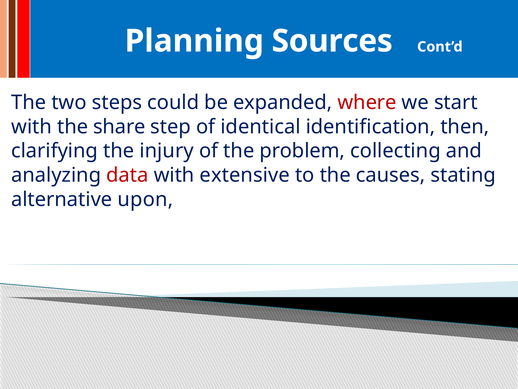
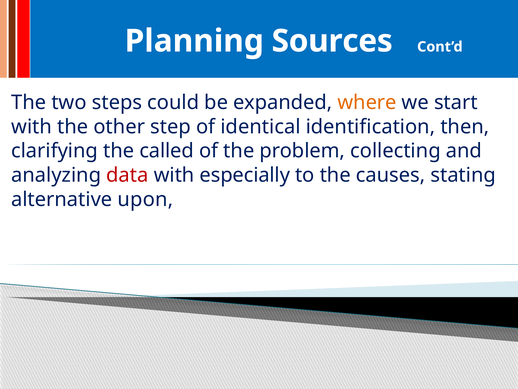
where colour: red -> orange (367, 102)
share: share -> other (119, 127)
injury: injury -> called (167, 151)
extensive: extensive -> especially (245, 175)
